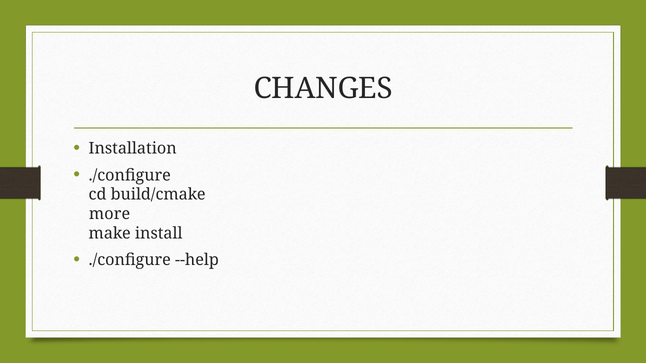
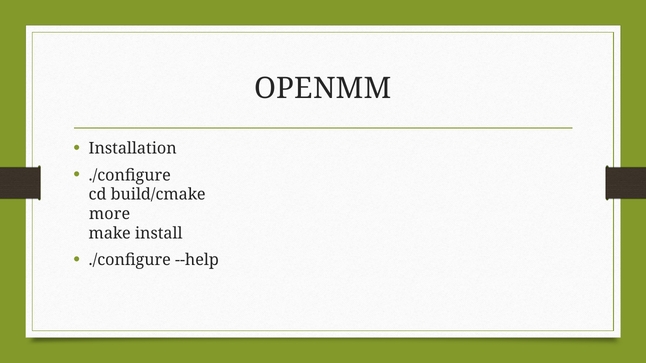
CHANGES: CHANGES -> OPENMM (323, 89)
